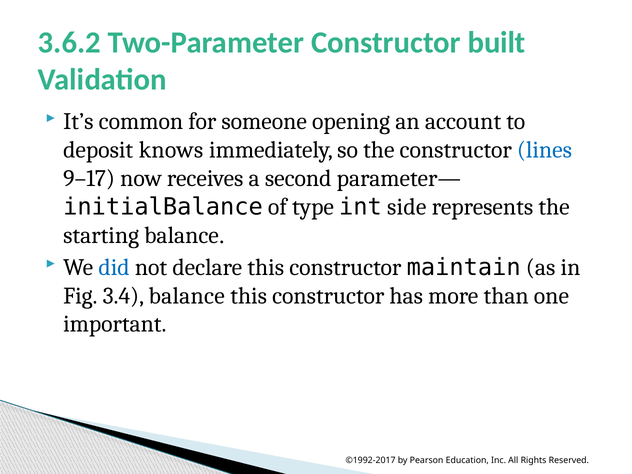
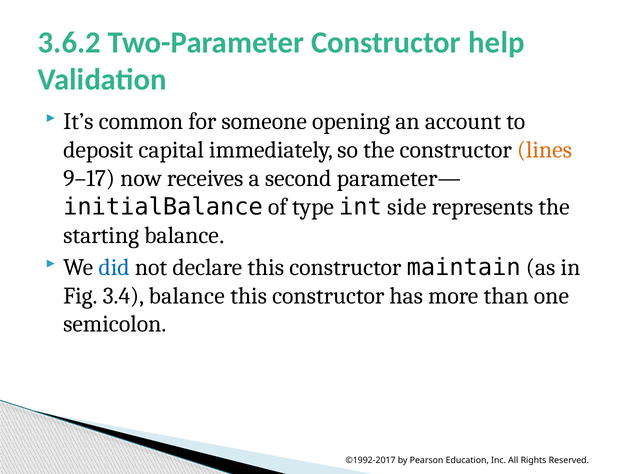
built: built -> help (496, 43)
knows: knows -> capital (171, 150)
lines colour: blue -> orange (544, 150)
important: important -> semicolon (115, 324)
